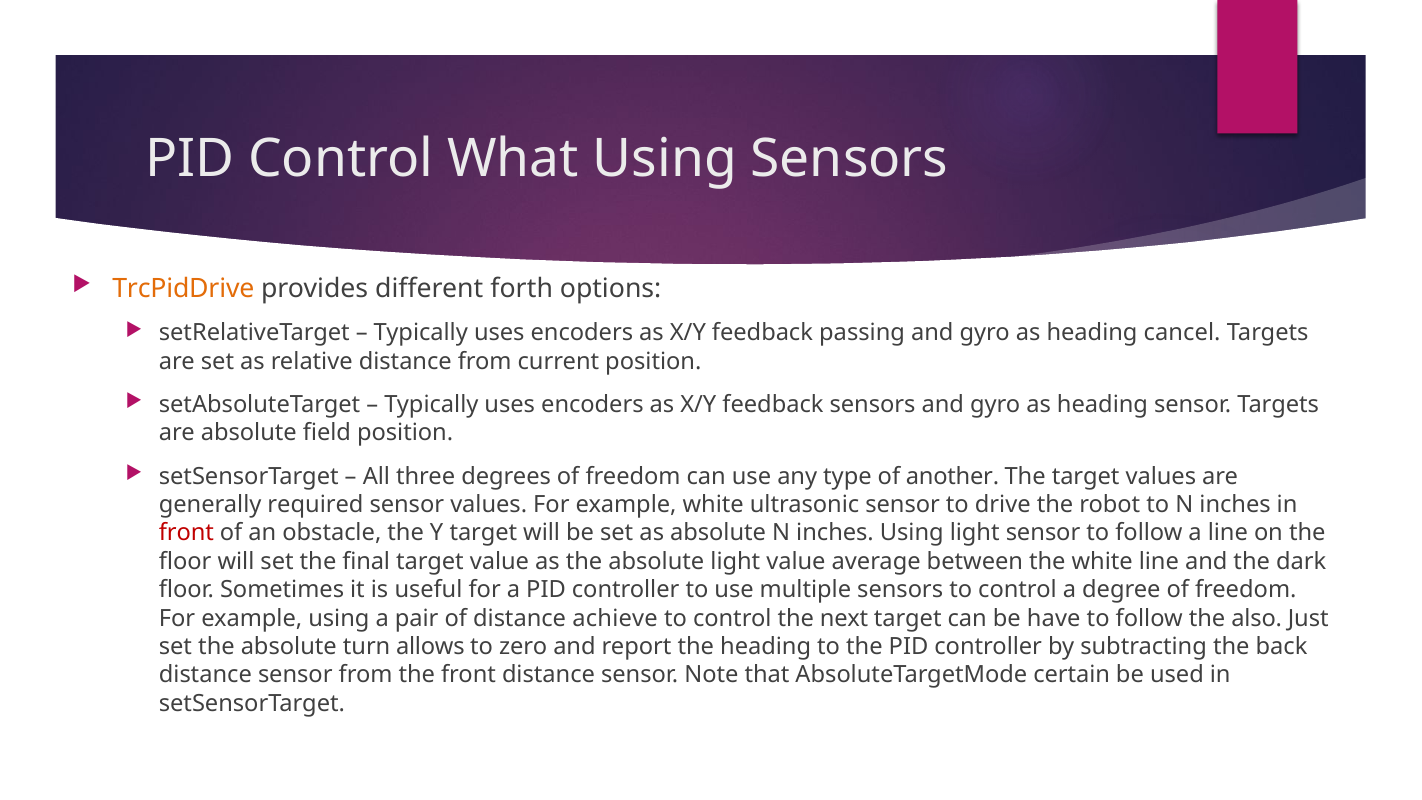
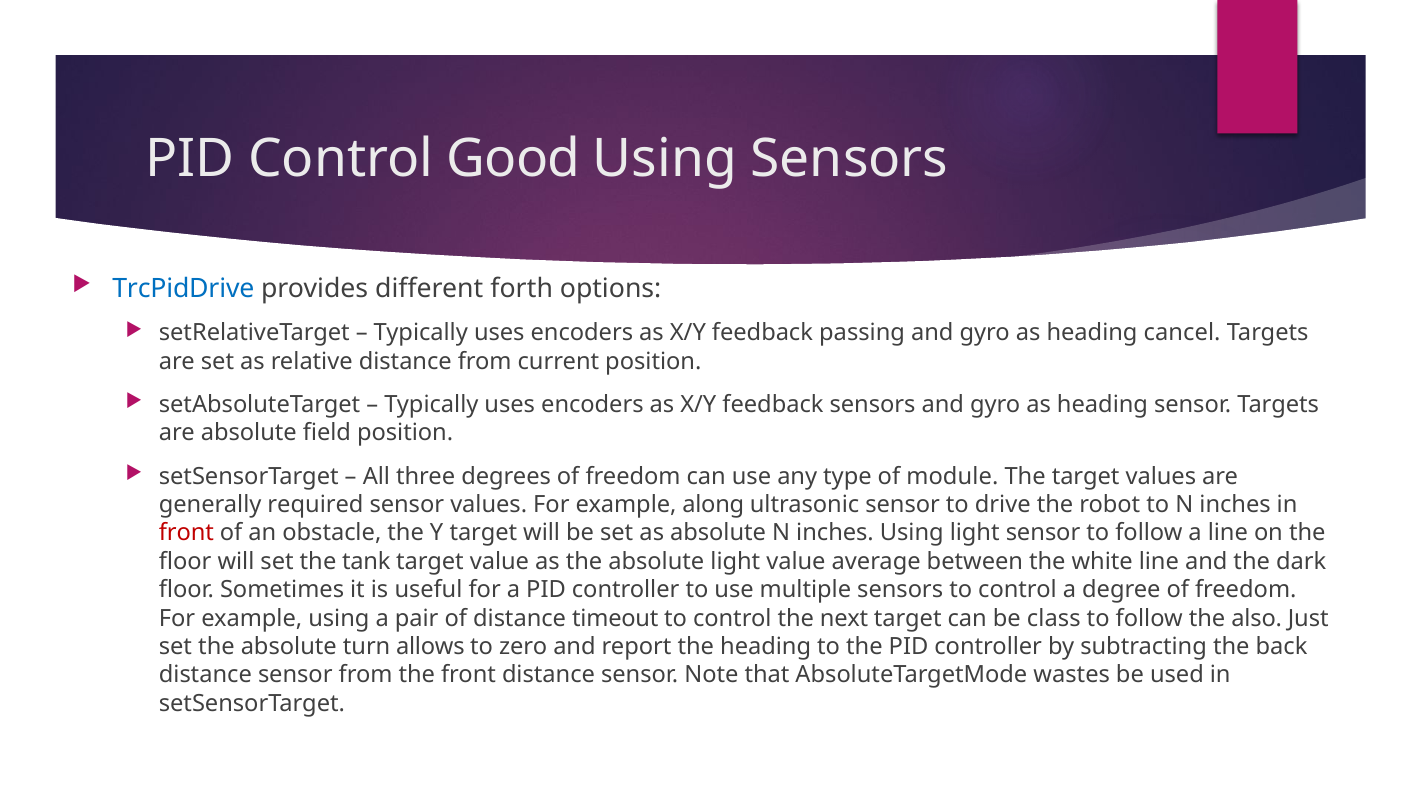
What: What -> Good (513, 158)
TrcPidDrive colour: orange -> blue (183, 288)
another: another -> module (952, 476)
example white: white -> along (713, 505)
final: final -> tank (366, 561)
achieve: achieve -> timeout (615, 618)
have: have -> class (1054, 618)
certain: certain -> wastes (1072, 675)
